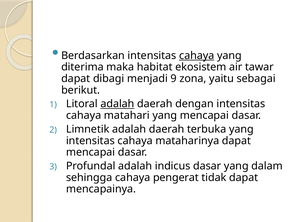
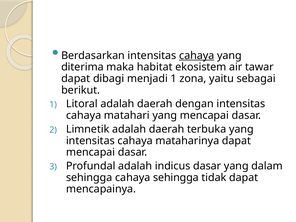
menjadi 9: 9 -> 1 (174, 79)
adalah underline: present -> none (117, 104)
cahaya pengerat: pengerat -> sehingga (176, 177)
